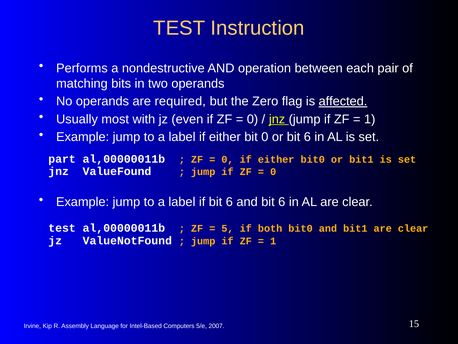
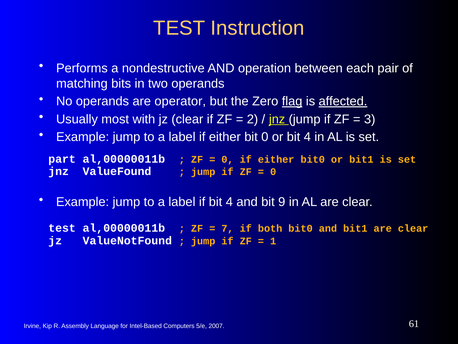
required: required -> operator (180, 101)
flag underline: none -> present (292, 101)
jz even: even -> clear (187, 119)
0: 0 -> 2 (253, 119)
1: 1 -> 3 (370, 119)
or bit 6: 6 -> 4 (307, 137)
if bit 6: 6 -> 4 (229, 202)
and bit 6: 6 -> 9 (282, 202)
5: 5 -> 7 (227, 228)
15: 15 -> 61 (414, 323)
